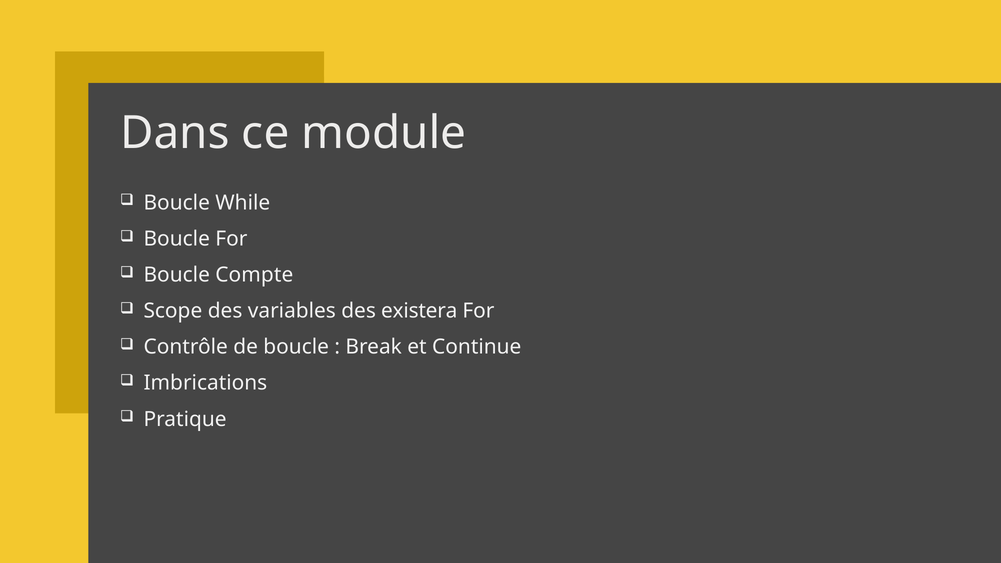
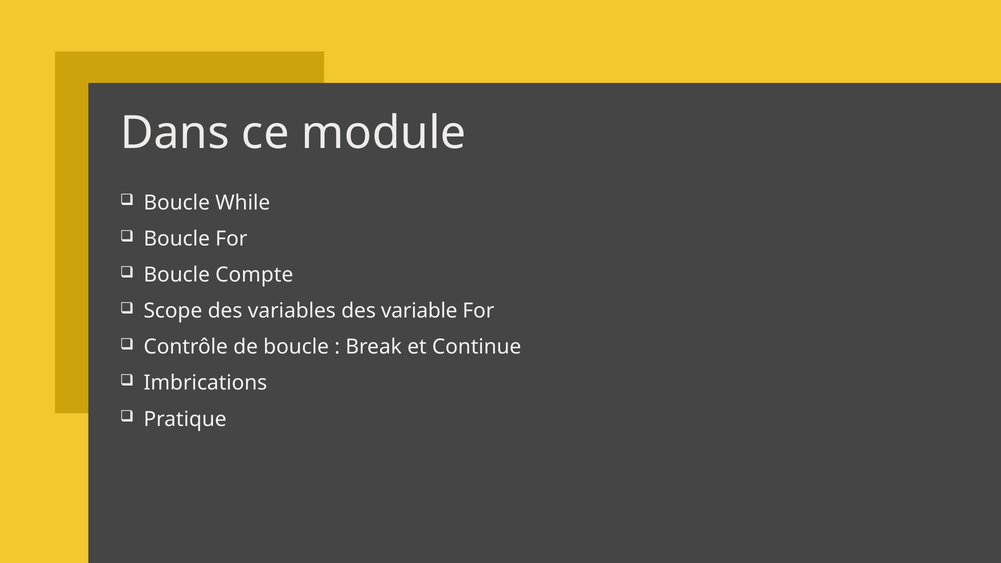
existera: existera -> variable (419, 311)
